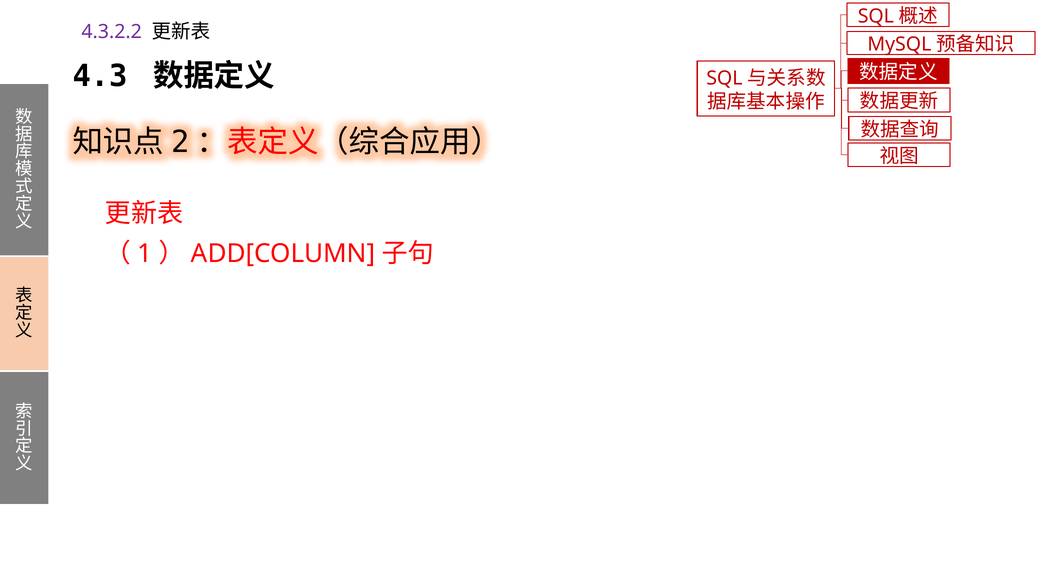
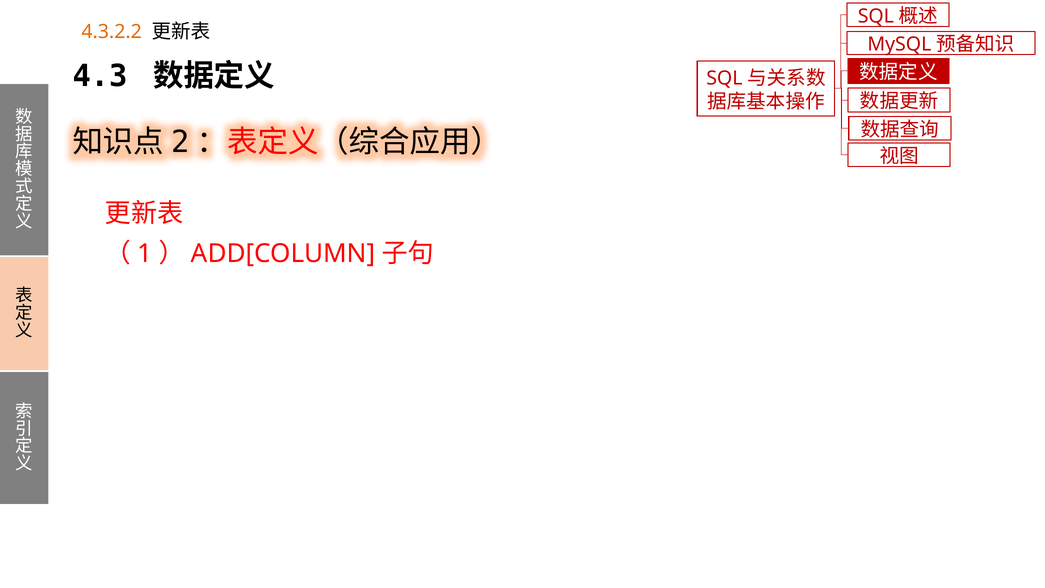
4.3.2.2 colour: purple -> orange (112, 32)
